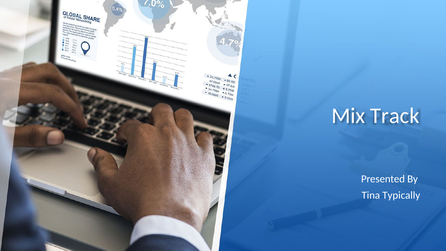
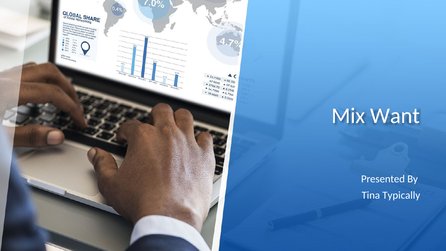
Track: Track -> Want (395, 116)
